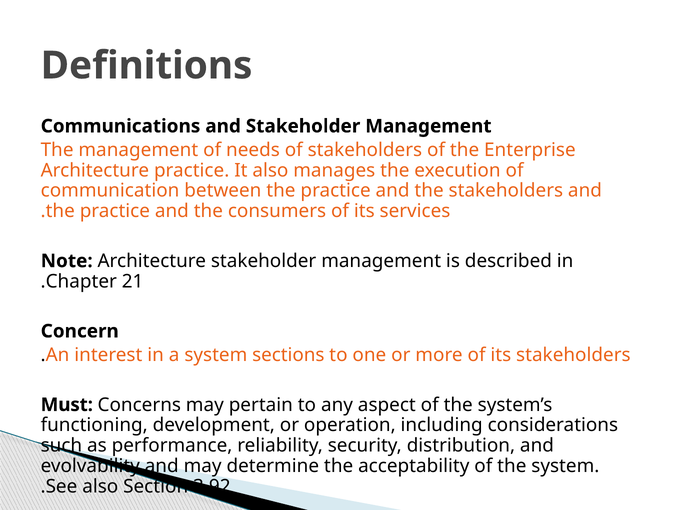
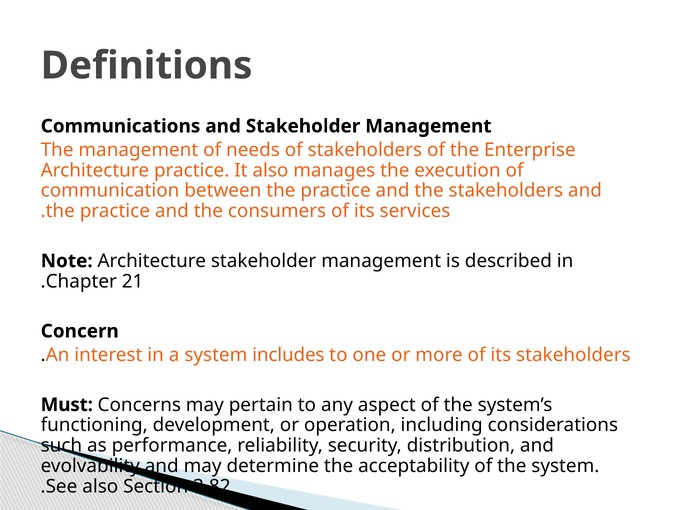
sections: sections -> includes (288, 355)
3.92: 3.92 -> 3.82 (212, 486)
